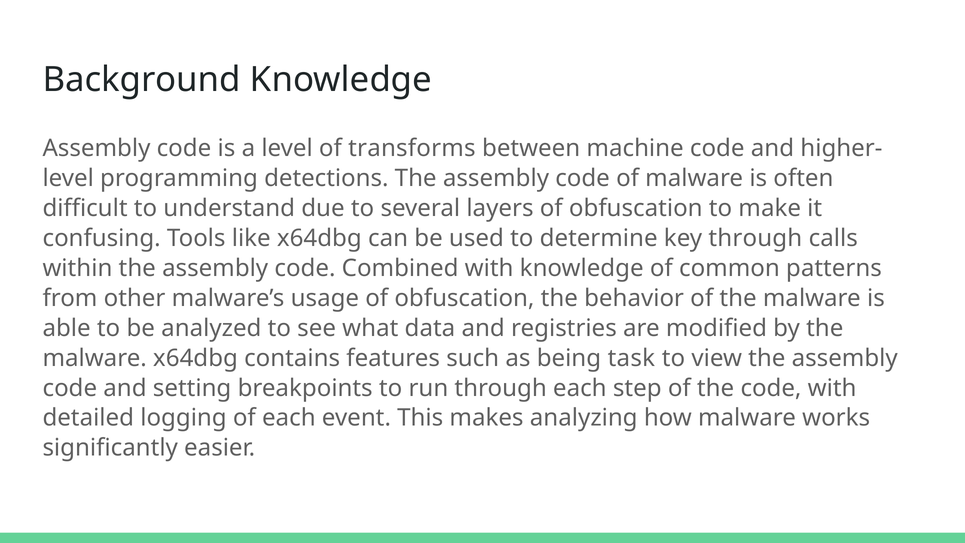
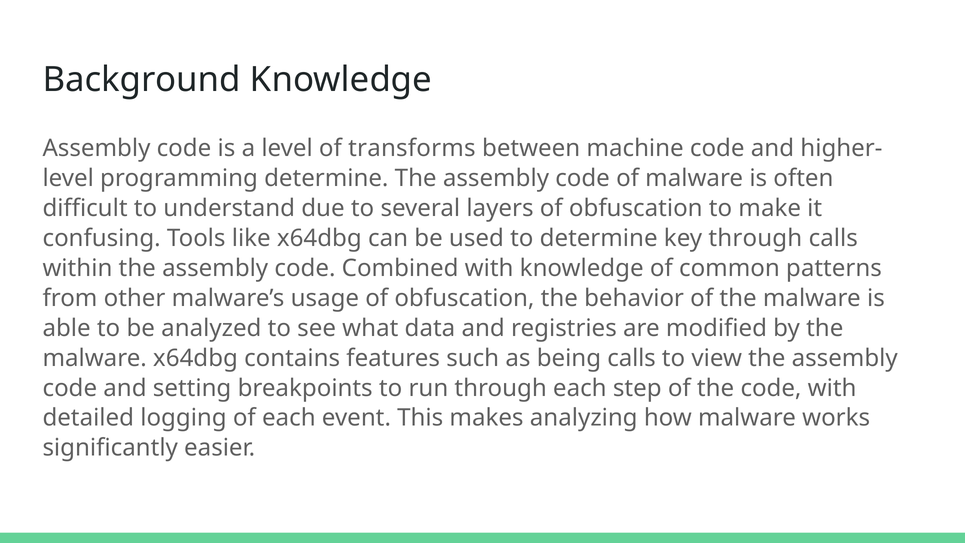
programming detections: detections -> determine (326, 178)
being task: task -> calls (632, 358)
